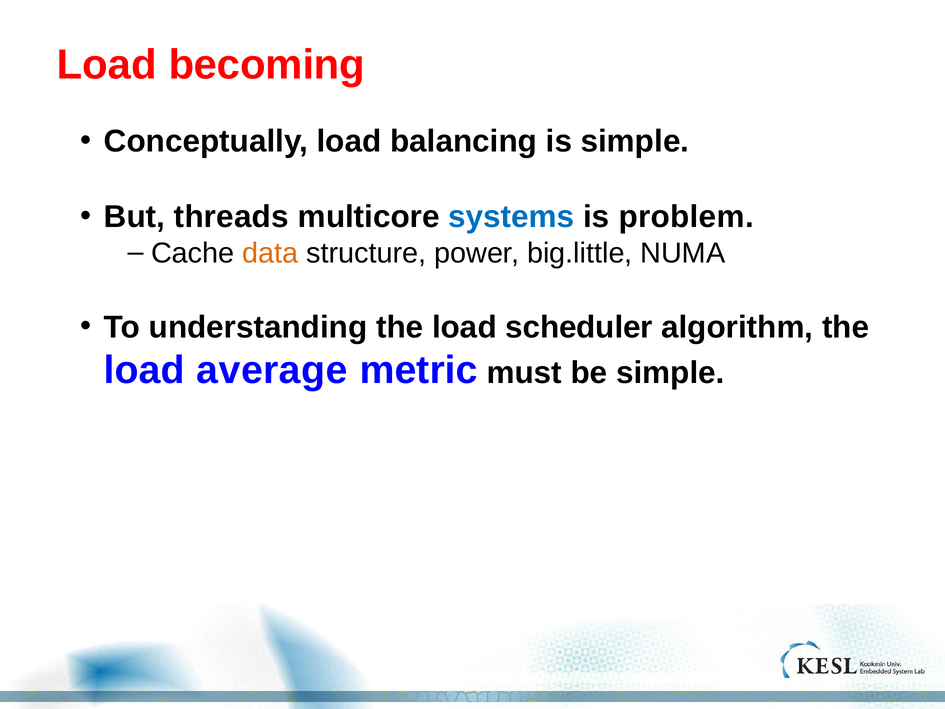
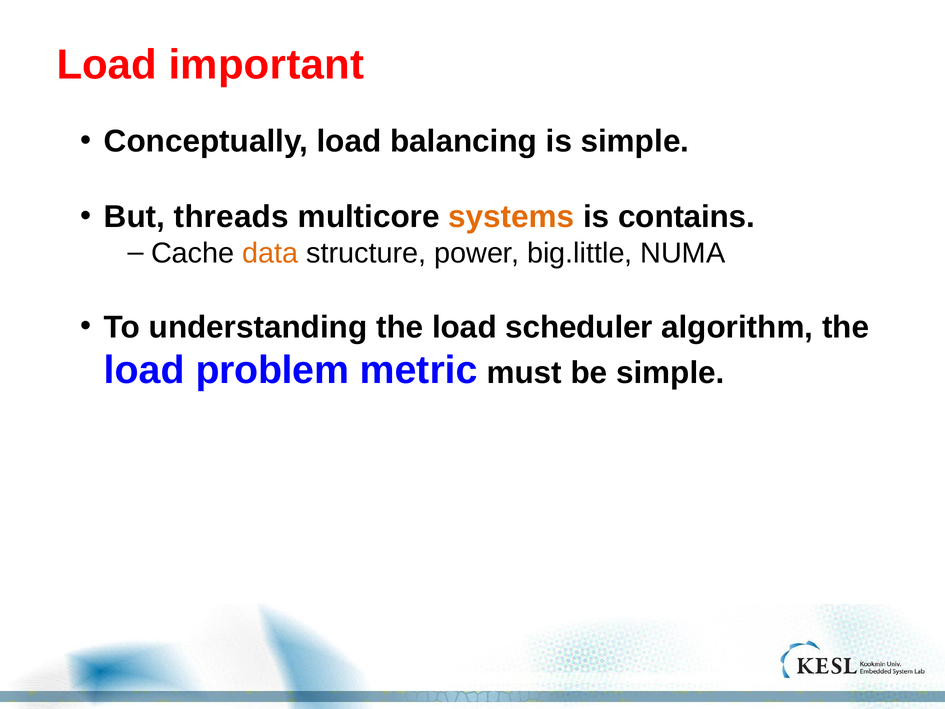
becoming: becoming -> important (266, 65)
systems colour: blue -> orange (511, 217)
problem: problem -> contains (687, 217)
average: average -> problem (272, 370)
